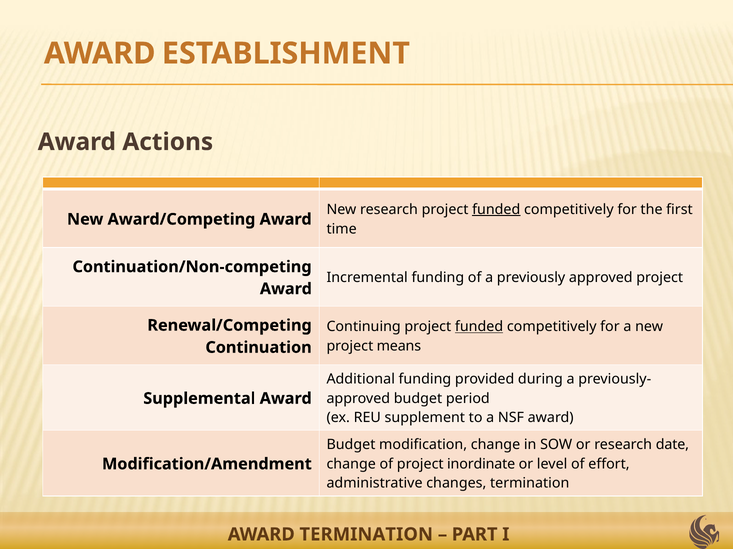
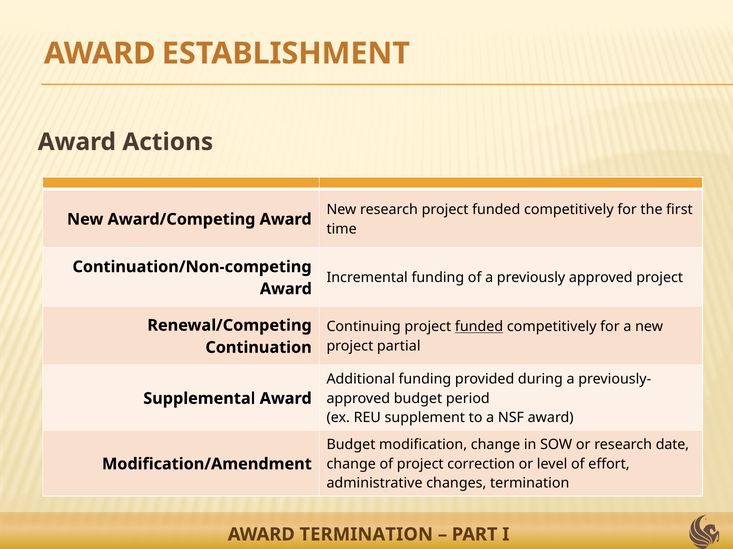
funded underline: present -> none (496, 210)
means: means -> partial (399, 347)
inordinate: inordinate -> correction (481, 465)
